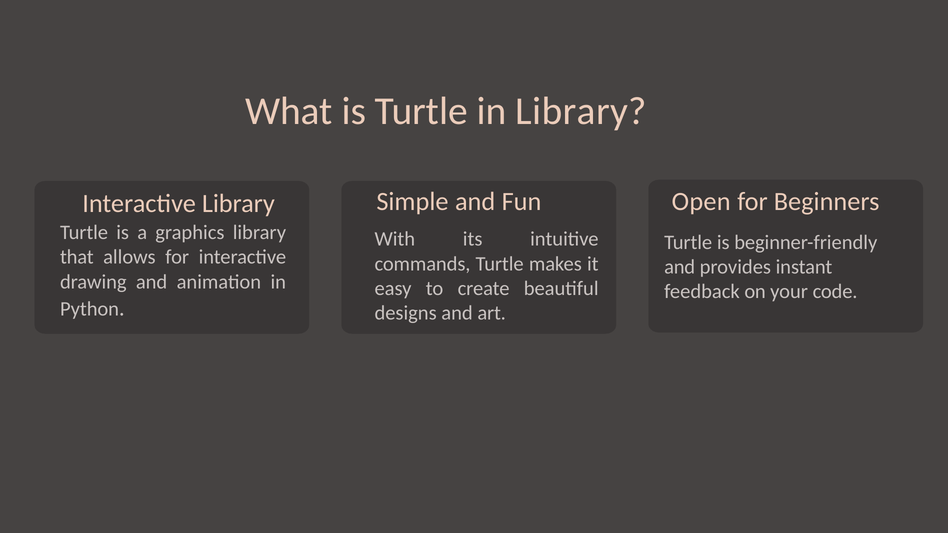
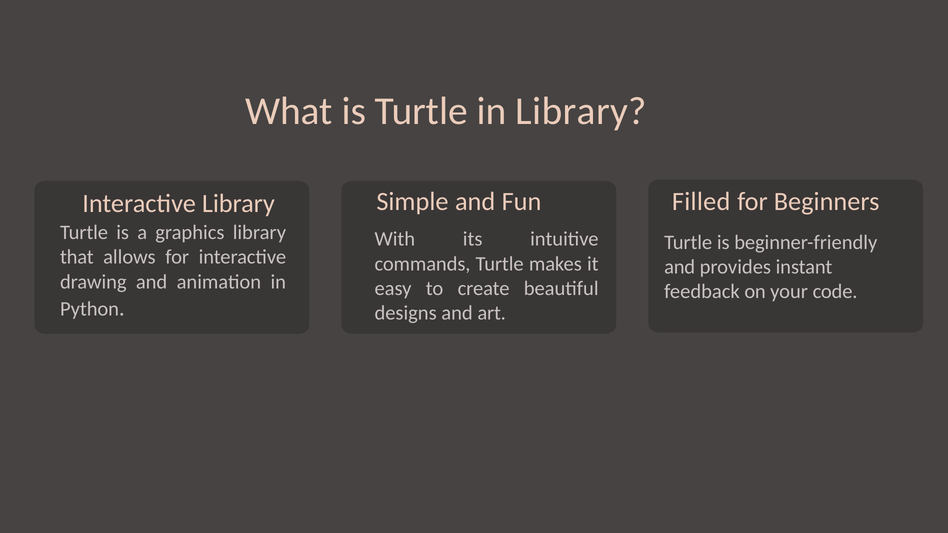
Open: Open -> Filled (701, 202)
